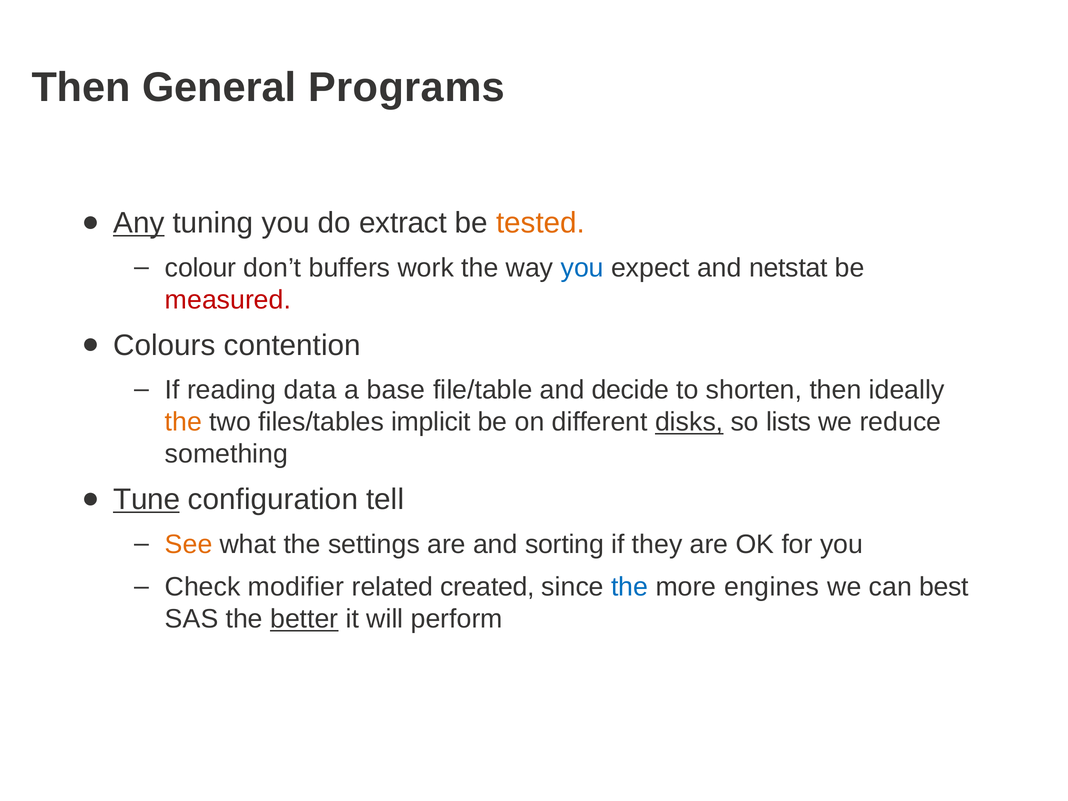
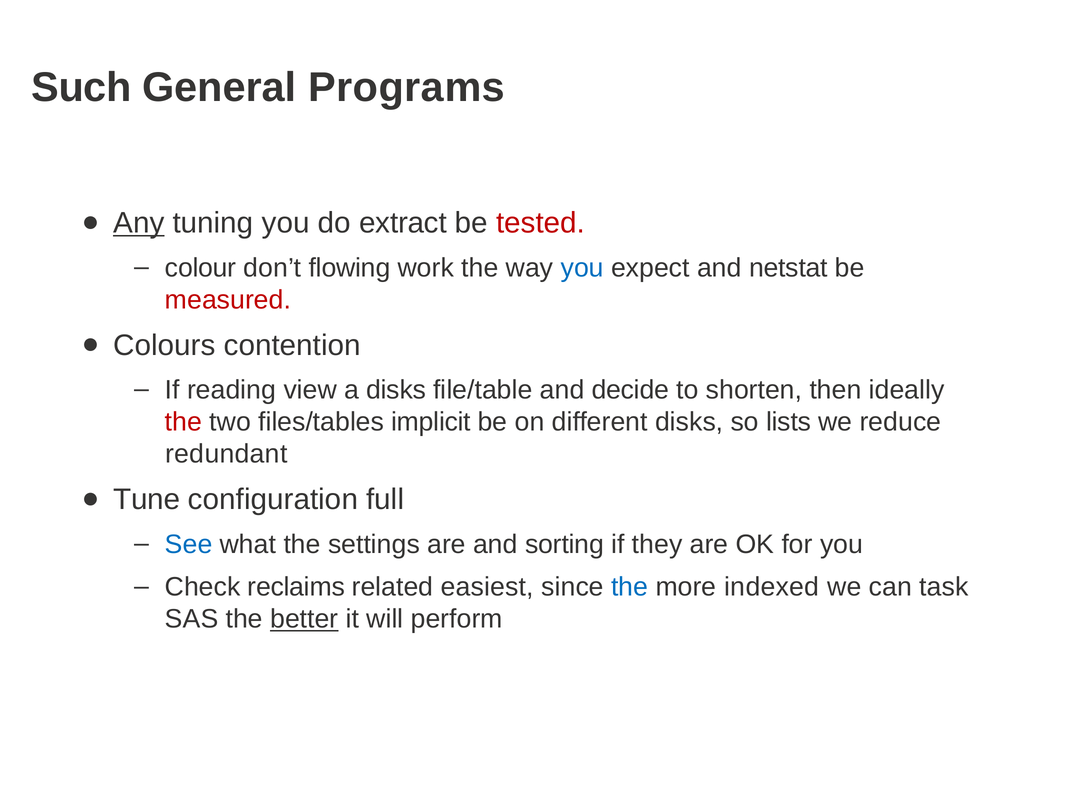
Then: Then -> Such (81, 87)
tested colour: orange -> red (541, 223)
buffers: buffers -> flowing (350, 268)
data: data -> view (310, 390)
a base: base -> disks (396, 390)
the colour: orange -> red (183, 422)
disks underline: present -> none (689, 422)
something: something -> redundant (226, 454)
Tune underline: present -> none (147, 500)
tell: tell -> full (385, 500)
See colour: orange -> blue (189, 544)
modifier: modifier -> reclaims (296, 587)
created: created -> easiest (487, 587)
engines: engines -> indexed (772, 587)
best: best -> task (944, 587)
